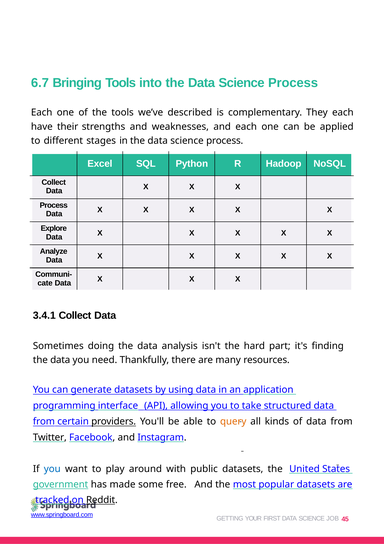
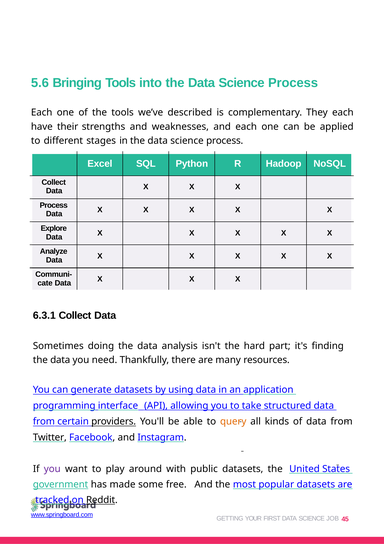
6.7: 6.7 -> 5.6 (40, 83)
3.4.1: 3.4.1 -> 6.3.1 (44, 315)
you colour: blue -> purple (52, 468)
